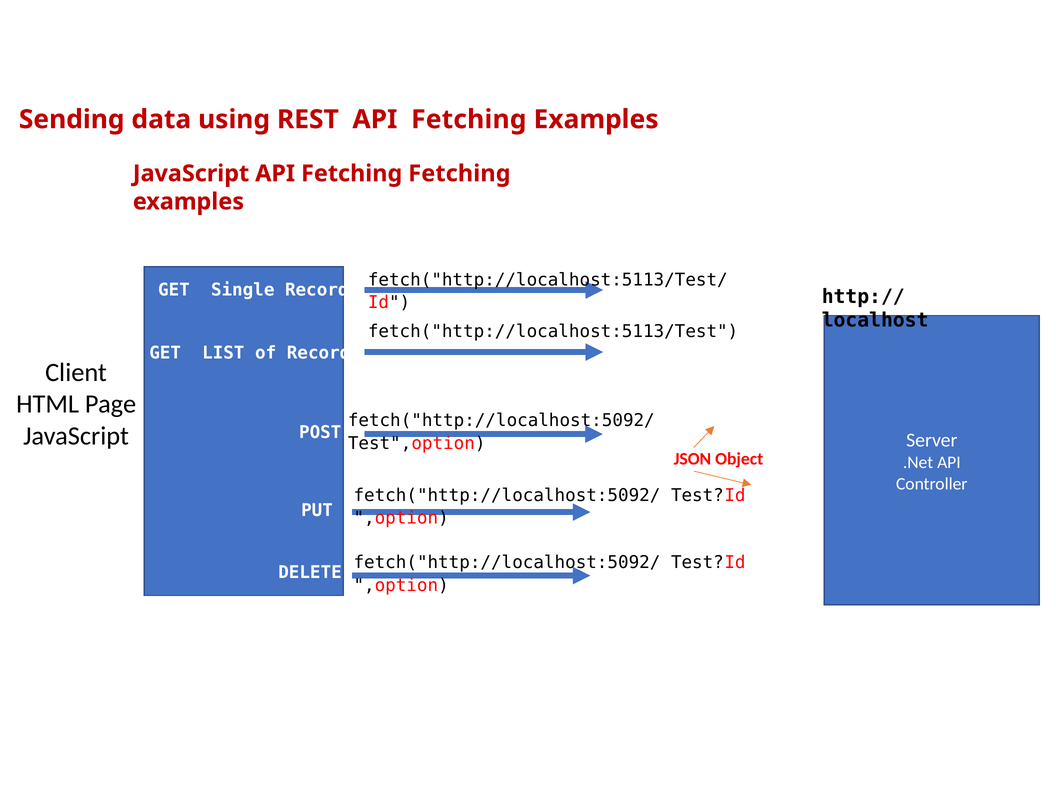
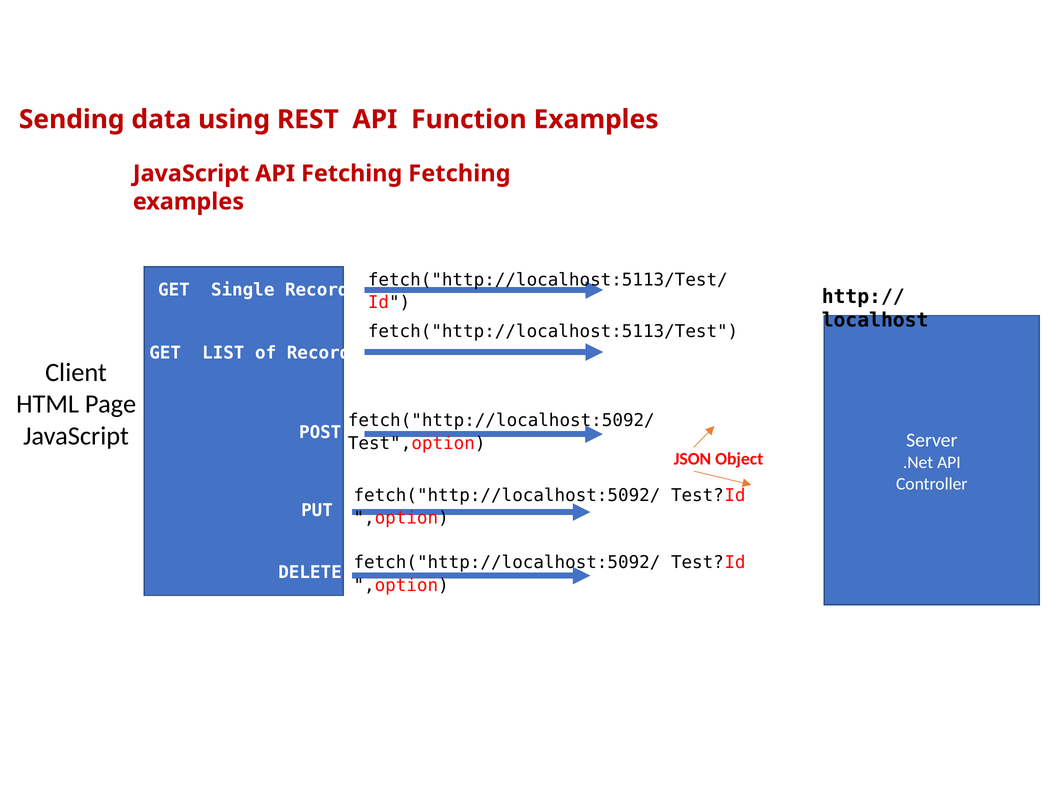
REST API Fetching: Fetching -> Function (469, 119)
